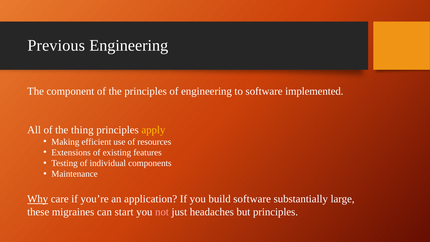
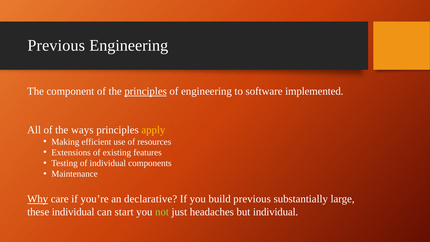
principles underline: none -> present (146, 91)
thing: thing -> ways (82, 130)
application: application -> declarative (151, 199)
build software: software -> previous (252, 199)
these migraines: migraines -> individual (73, 212)
not colour: pink -> light green (162, 212)
but principles: principles -> individual (276, 212)
